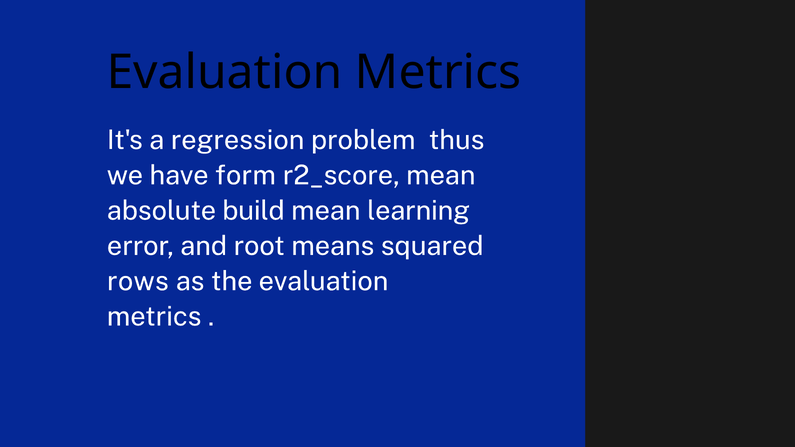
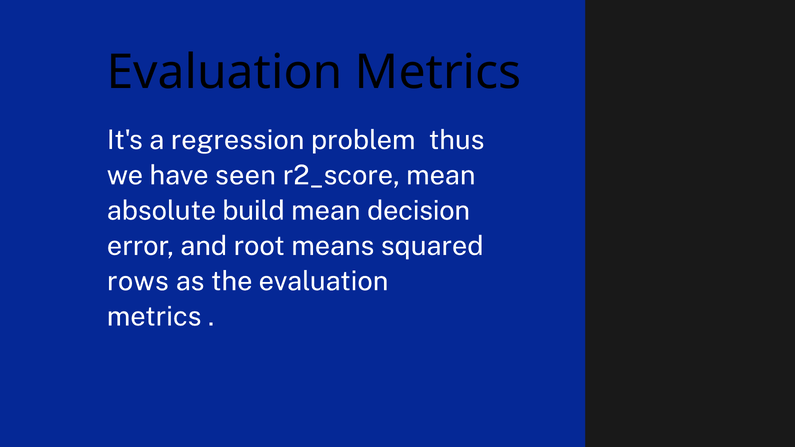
form: form -> seen (245, 175)
learning: learning -> decision (419, 211)
